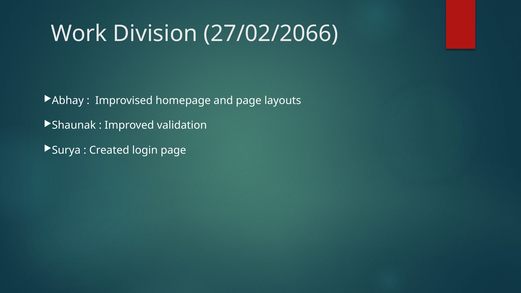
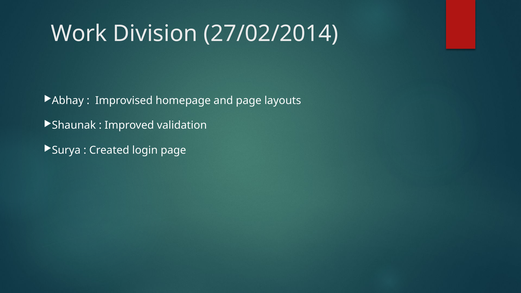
27/02/2066: 27/02/2066 -> 27/02/2014 (271, 34)
